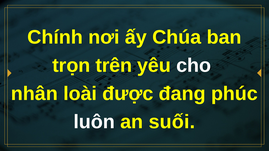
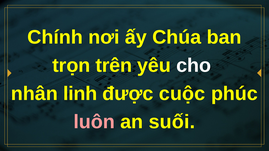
loài: loài -> linh (80, 94)
đang: đang -> cuộc (182, 94)
luôn colour: white -> pink (94, 122)
